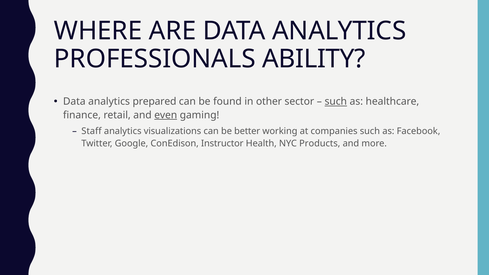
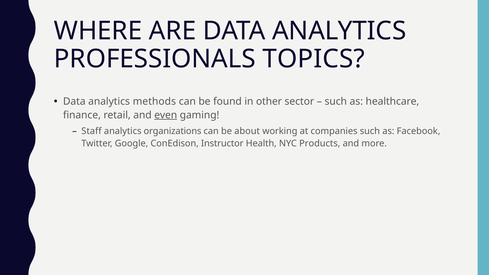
ABILITY: ABILITY -> TOPICS (314, 59)
prepared: prepared -> methods (154, 102)
such underline: present -> none (336, 102)
visualizations: visualizations -> organizations (173, 131)
better: better -> about (247, 131)
